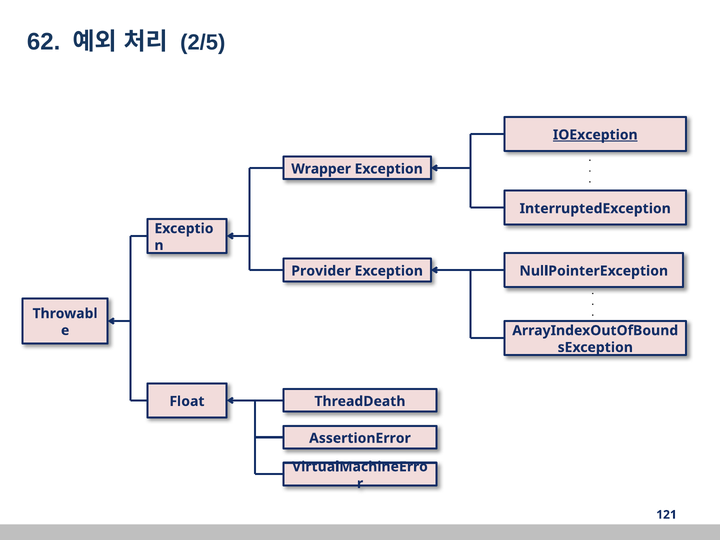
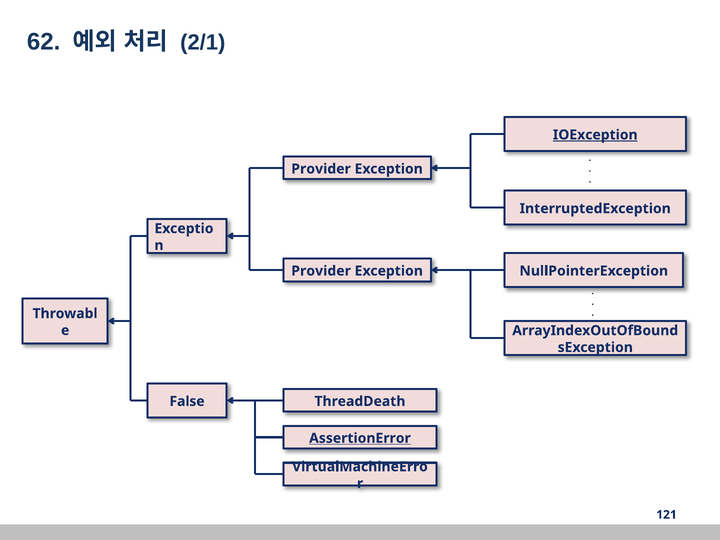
2/5: 2/5 -> 2/1 (203, 43)
Wrapper: Wrapper -> Provider (321, 169)
Float: Float -> False (187, 401)
AssertionError underline: none -> present (360, 438)
